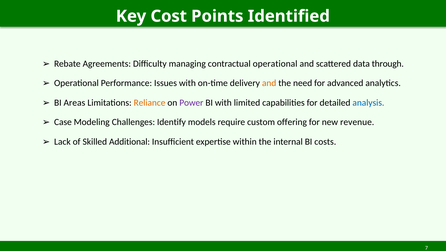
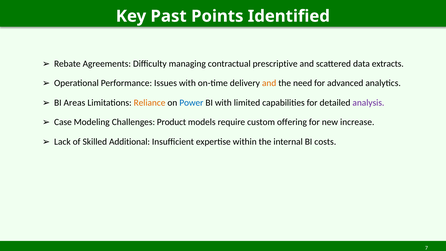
Cost: Cost -> Past (169, 16)
contractual operational: operational -> prescriptive (275, 64)
through: through -> extracts (388, 64)
Power colour: purple -> blue (191, 103)
analysis colour: blue -> purple (368, 103)
Identify: Identify -> Product (171, 122)
revenue: revenue -> increase (357, 122)
